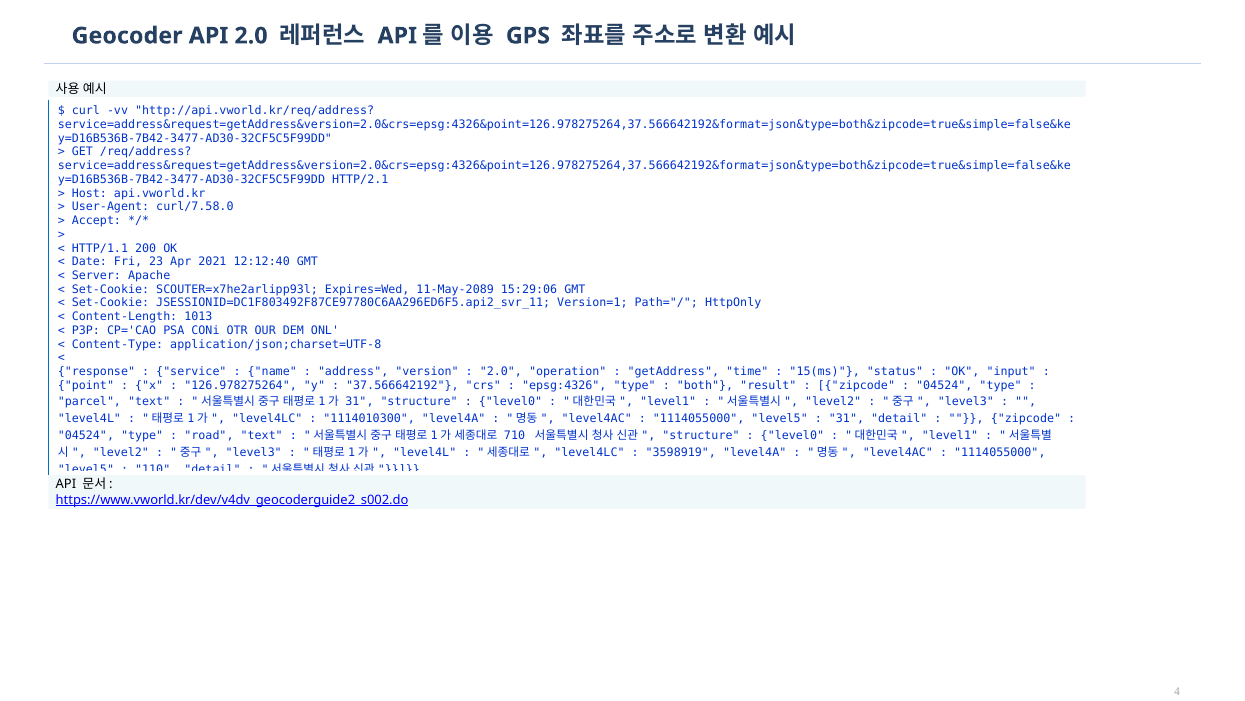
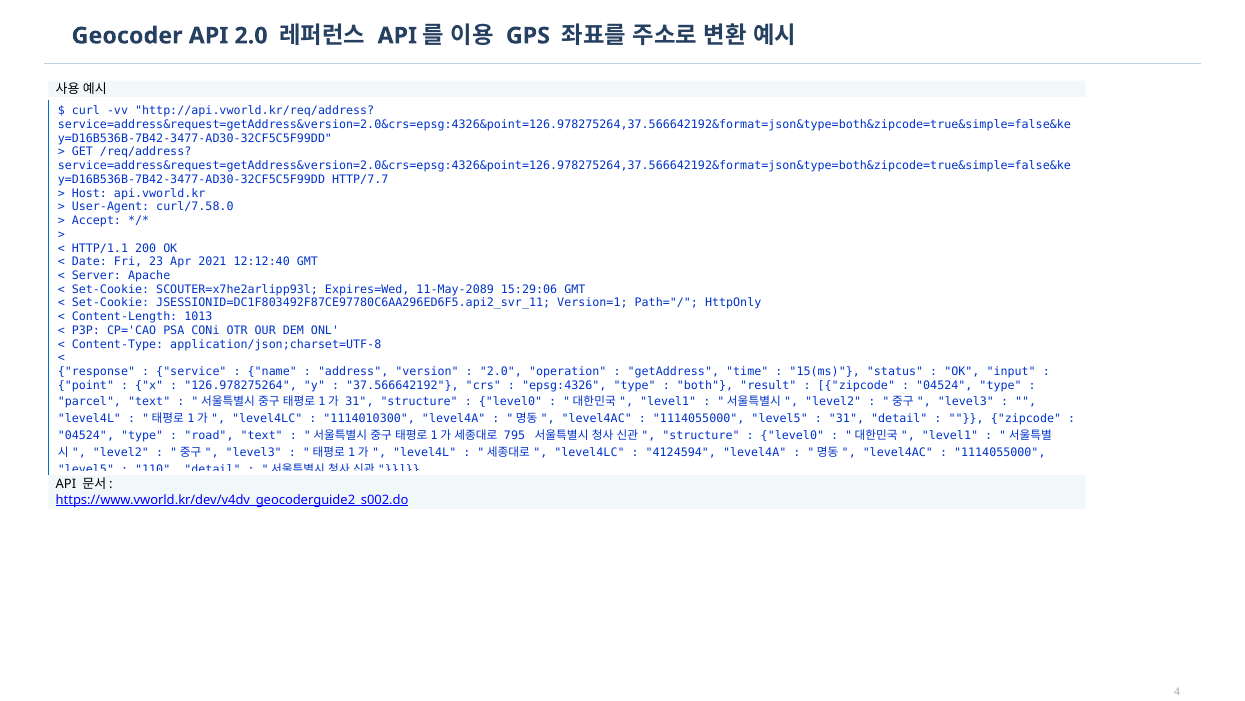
HTTP/2.1: HTTP/2.1 -> HTTP/7.7 (360, 179)
710: 710 -> 795 (515, 435)
3598919: 3598919 -> 4124594 (681, 452)
